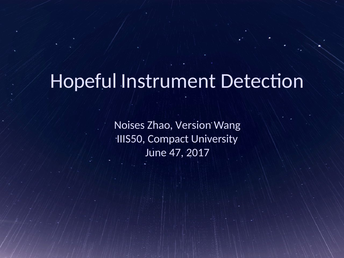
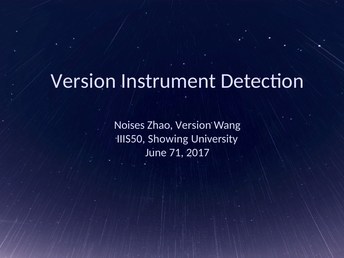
Hopeful: Hopeful -> Version (83, 81)
Compact: Compact -> Showing (168, 139)
47: 47 -> 71 (176, 153)
